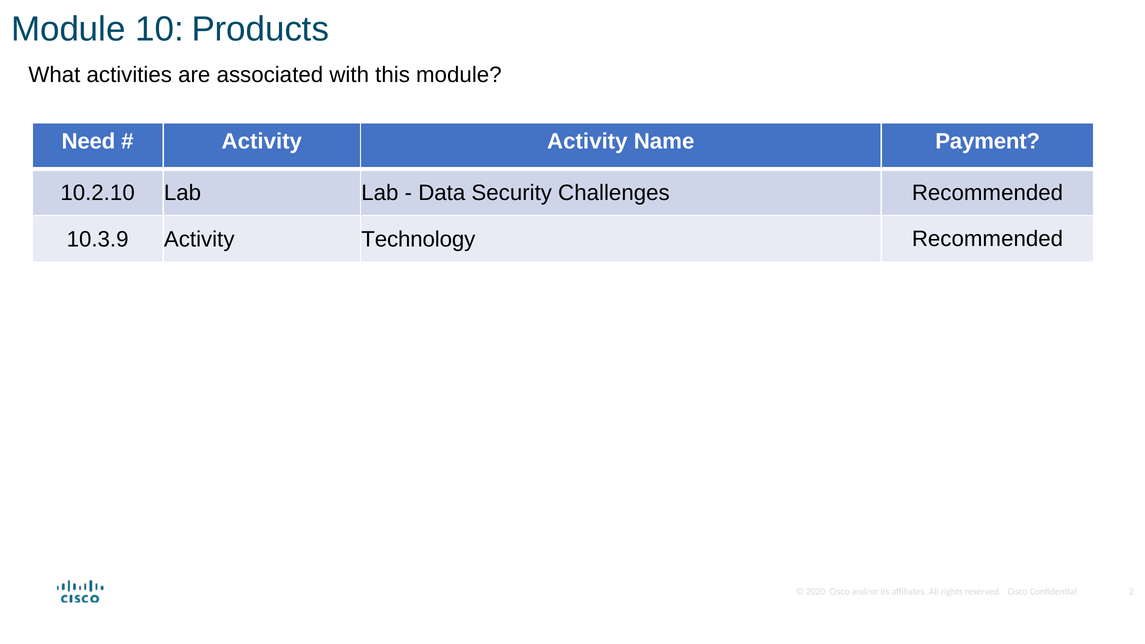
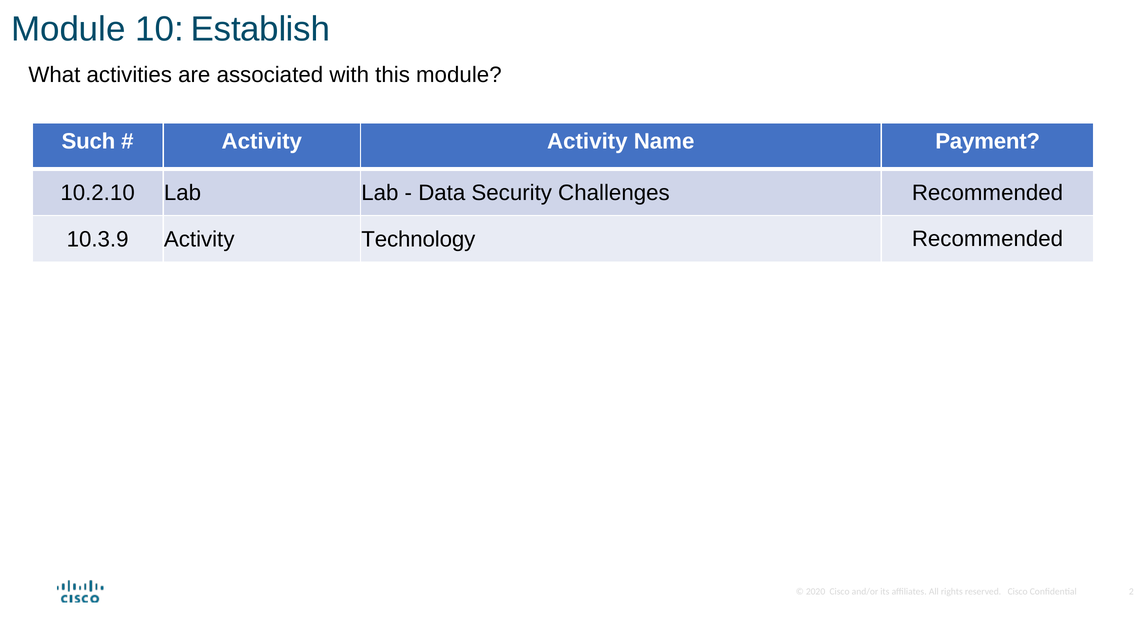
Products: Products -> Establish (260, 29)
Need: Need -> Such (88, 141)
